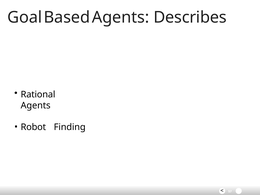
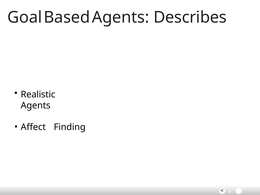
Rational: Rational -> Realistic (38, 94)
Robot: Robot -> Affect (33, 127)
